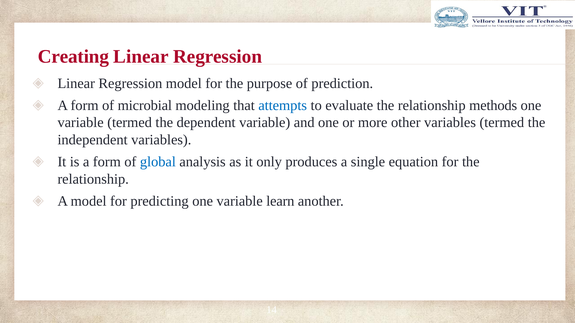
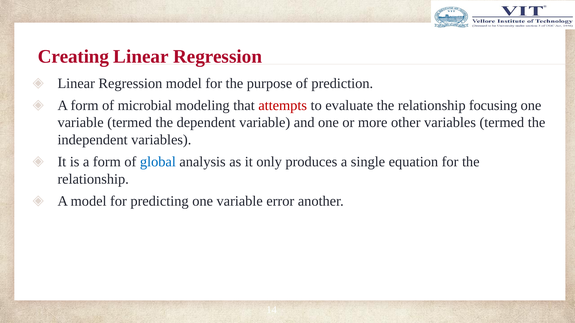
attempts colour: blue -> red (283, 106)
methods: methods -> focusing (493, 106)
learn: learn -> error (280, 201)
